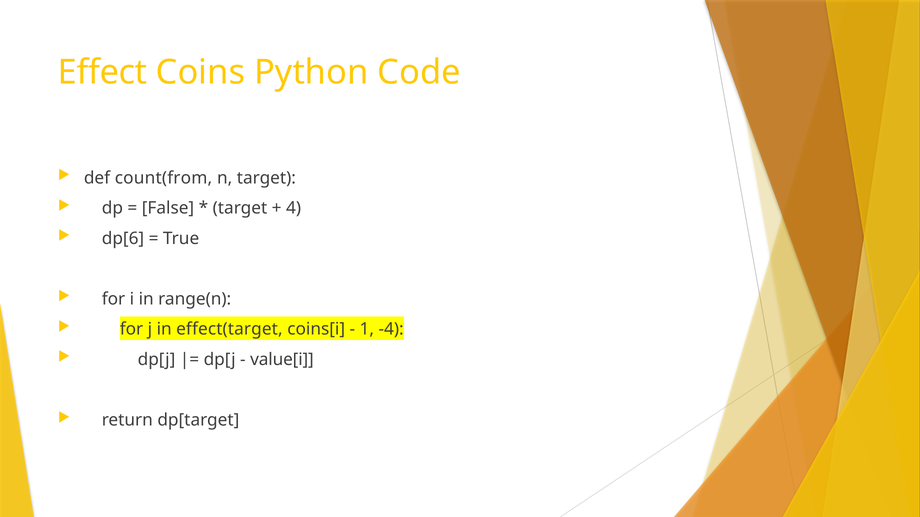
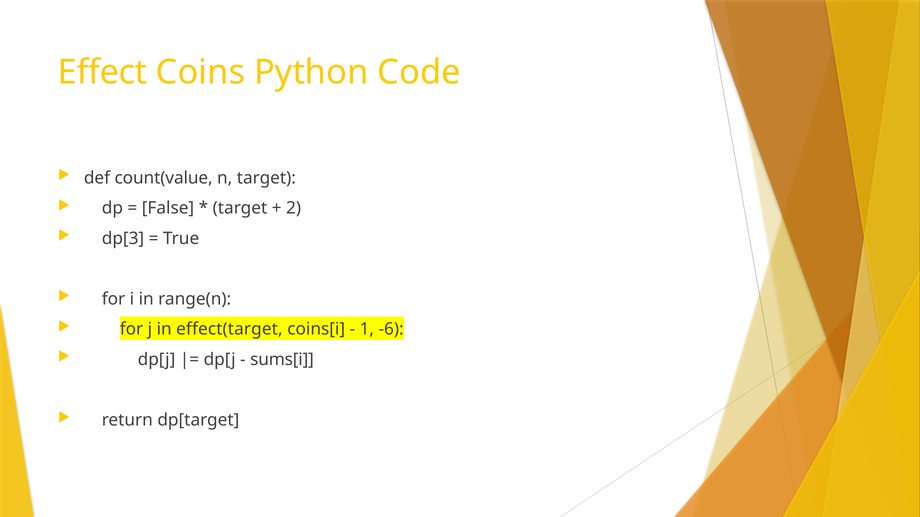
count(from: count(from -> count(value (164, 178)
4: 4 -> 2 (294, 208)
dp[6: dp[6 -> dp[3 (123, 239)
-4: -4 -> -6 (391, 329)
value[i: value[i -> sums[i (282, 360)
